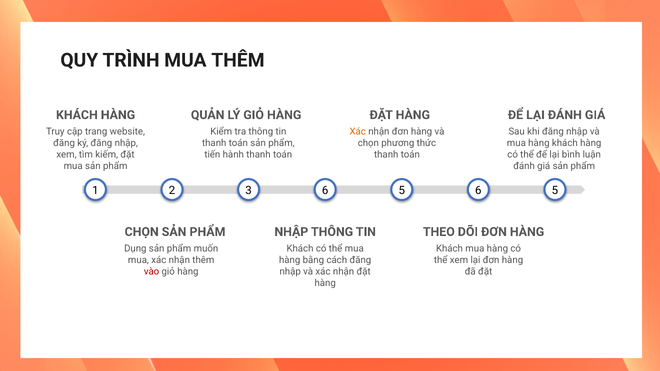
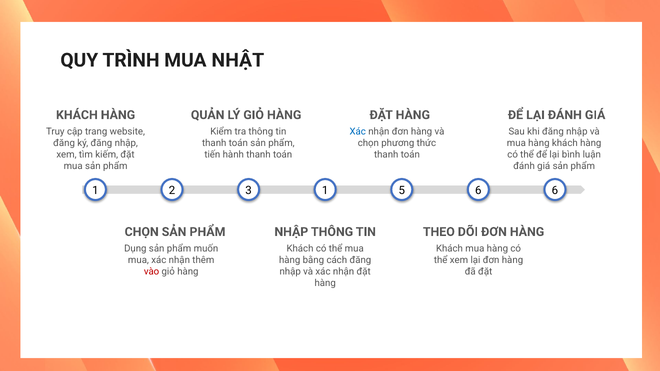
MUA THÊM: THÊM -> NHẬT (238, 60)
Xác colour: orange -> blue (358, 132)
2 6: 6 -> 1 (325, 190)
5 5: 5 -> 6 (555, 190)
